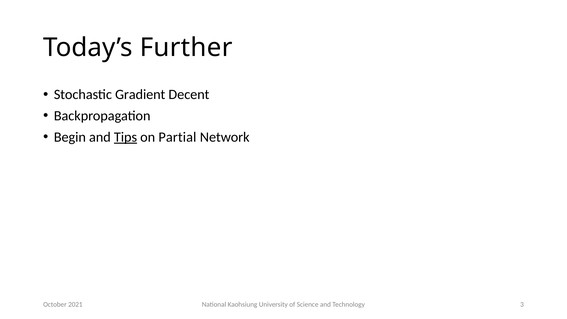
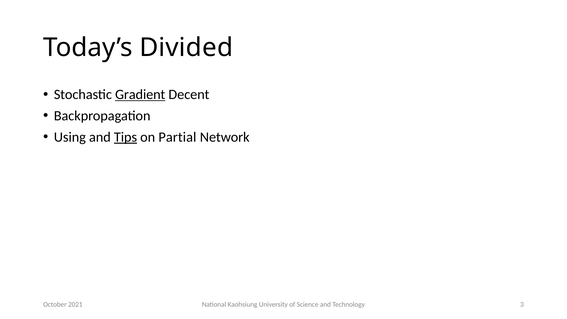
Further: Further -> Divided (186, 48)
Gradient underline: none -> present (140, 95)
Begin: Begin -> Using (70, 137)
